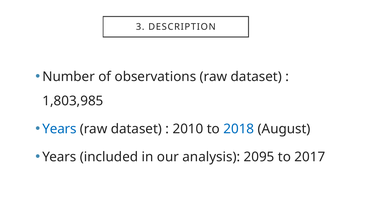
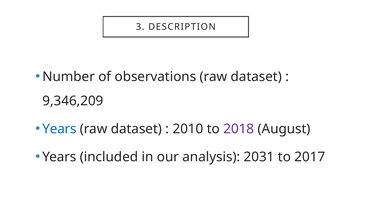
1,803,985: 1,803,985 -> 9,346,209 (73, 101)
2018 colour: blue -> purple (239, 129)
2095: 2095 -> 2031 (259, 157)
